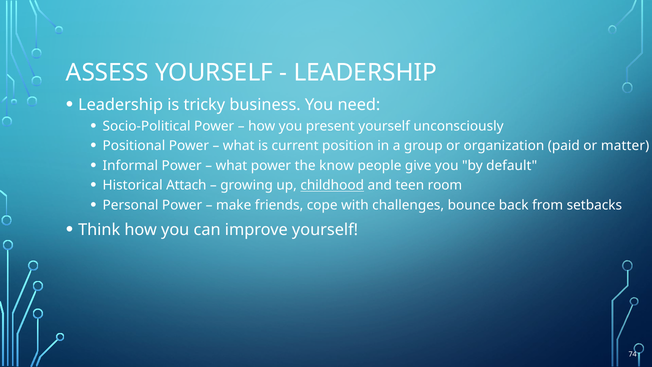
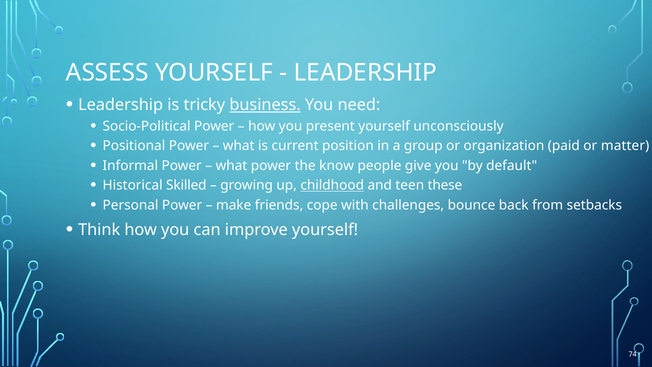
business underline: none -> present (265, 105)
Attach: Attach -> Skilled (186, 185)
room: room -> these (445, 185)
